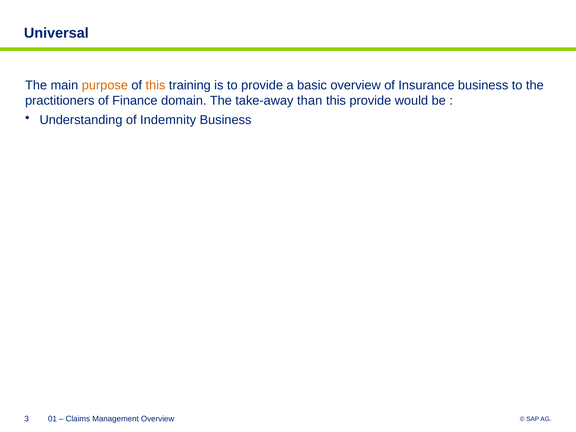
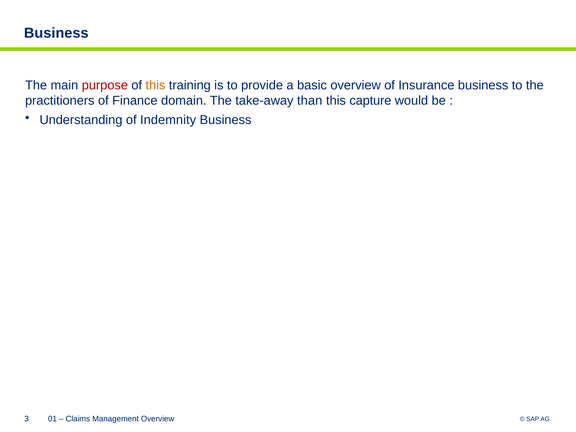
Universal: Universal -> Business (56, 33)
purpose colour: orange -> red (105, 85)
this provide: provide -> capture (370, 101)
